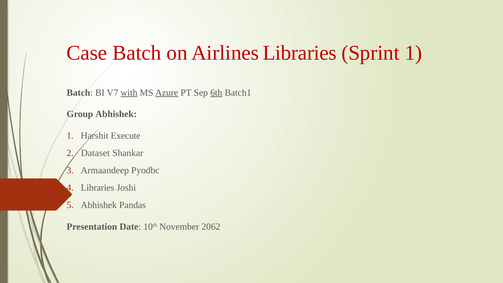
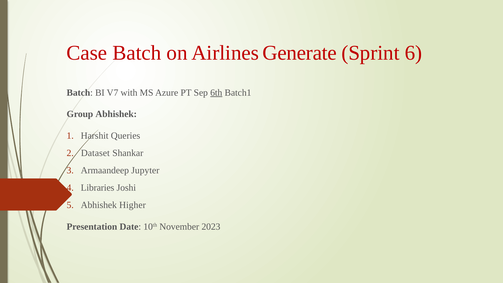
Airlines Libraries: Libraries -> Generate (300, 53)
Sprint 1: 1 -> 6 (413, 53)
with underline: present -> none (129, 93)
Azure underline: present -> none (167, 93)
Execute: Execute -> Queries (126, 136)
Pyodbc: Pyodbc -> Jupyter (145, 170)
Pandas: Pandas -> Higher (133, 205)
2062: 2062 -> 2023 (211, 227)
